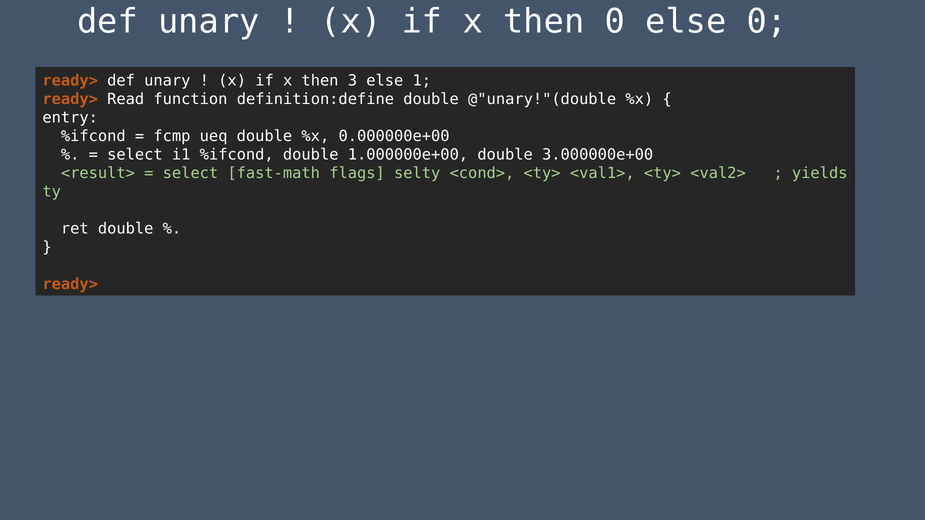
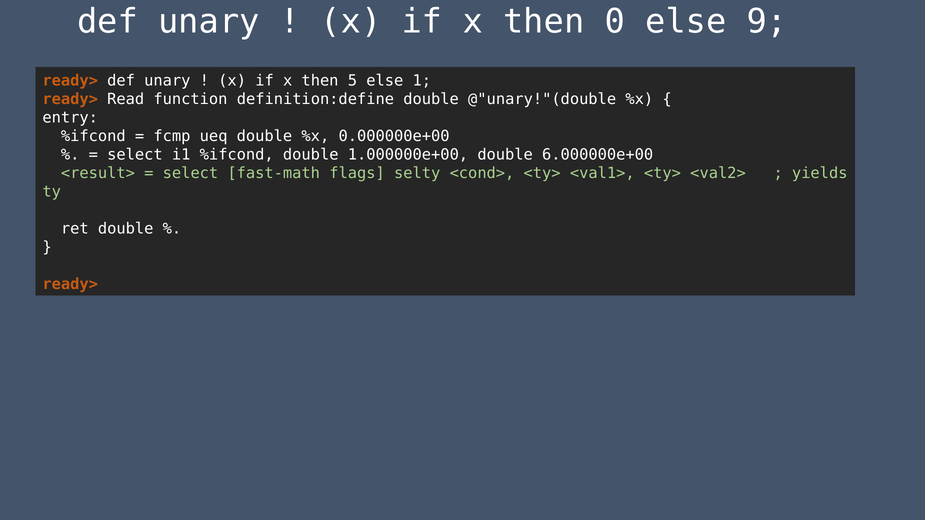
else 0: 0 -> 9 (767, 21)
3: 3 -> 5 (352, 81)
3.000000e+00: 3.000000e+00 -> 6.000000e+00 (598, 155)
